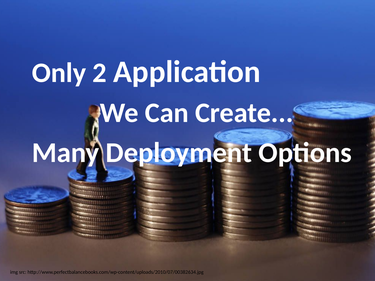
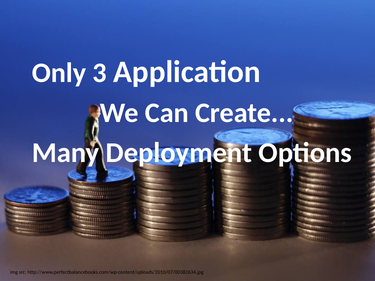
2: 2 -> 3 (100, 73)
